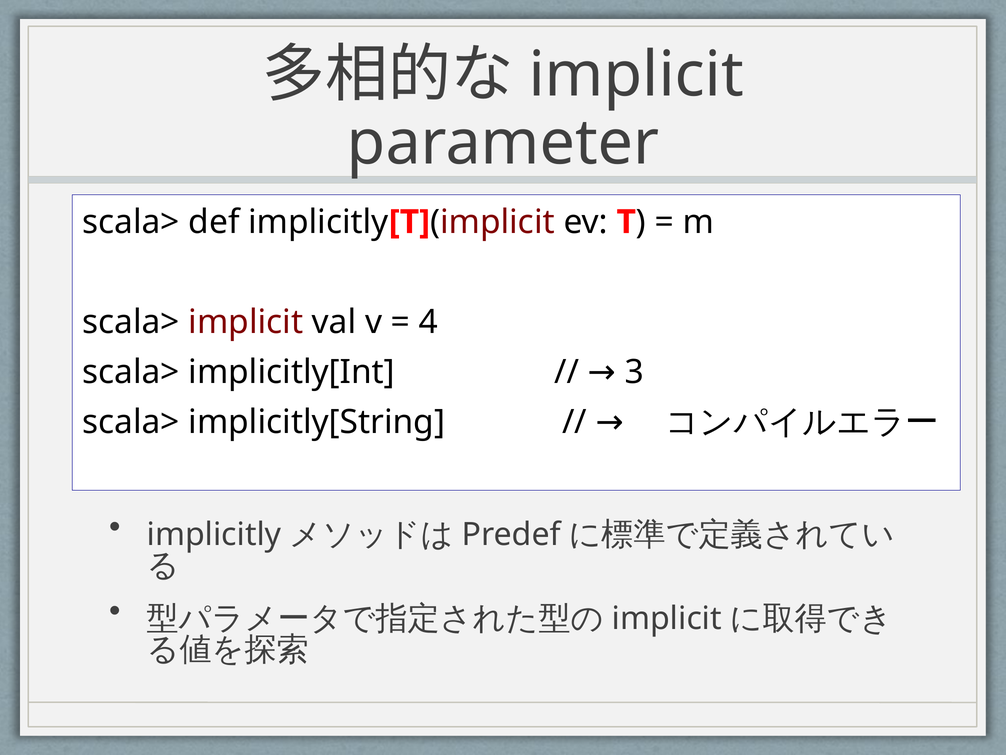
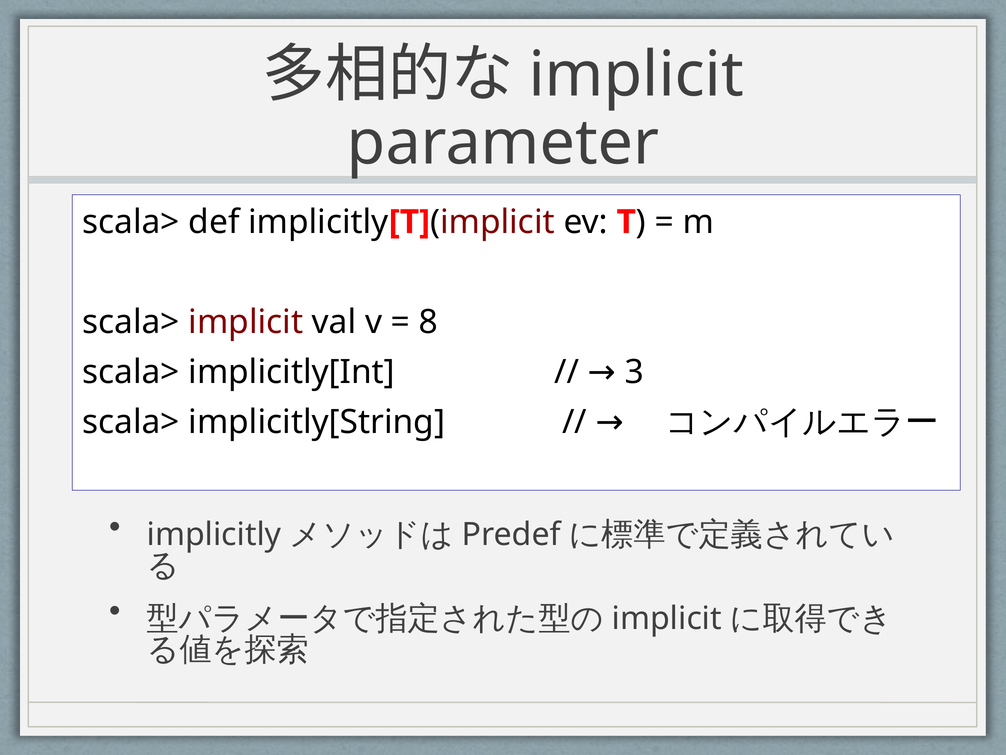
4: 4 -> 8 (428, 322)
